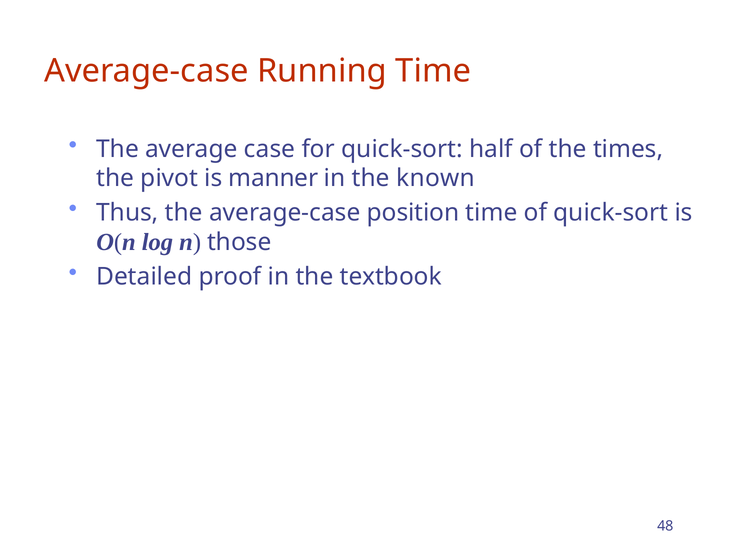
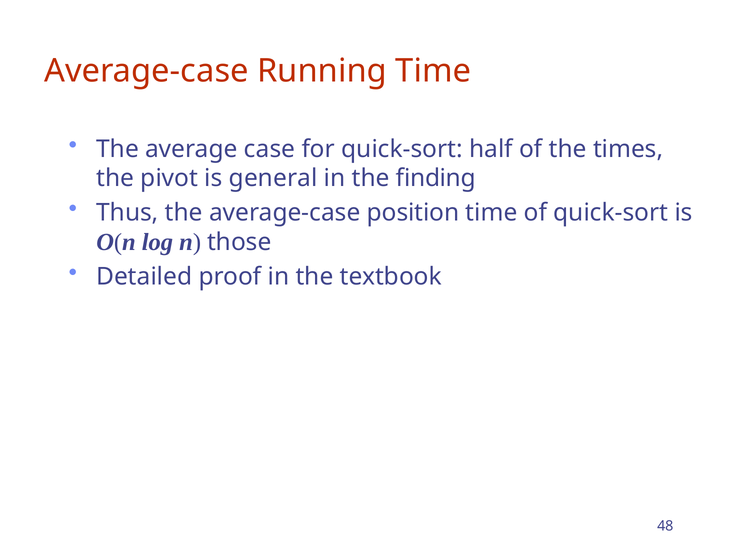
manner: manner -> general (273, 178)
known: known -> finding (436, 178)
